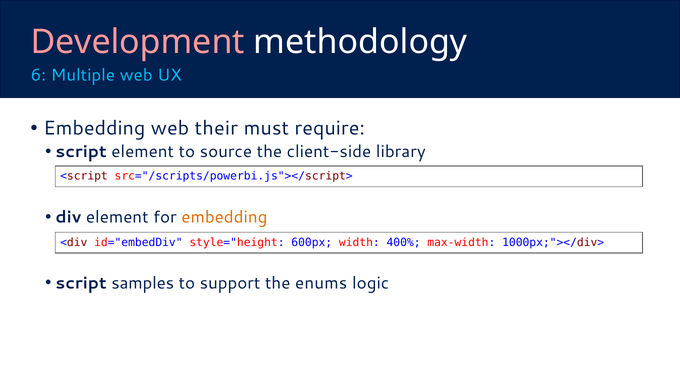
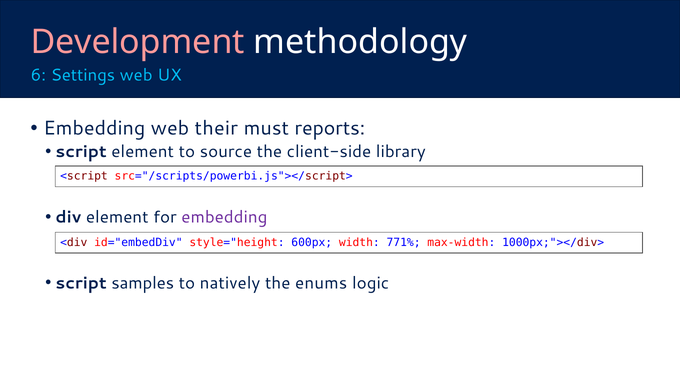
Multiple: Multiple -> Settings (83, 75)
require: require -> reports (330, 129)
embedding colour: orange -> purple (224, 218)
400%: 400% -> 771% (404, 243)
support: support -> natively (230, 283)
